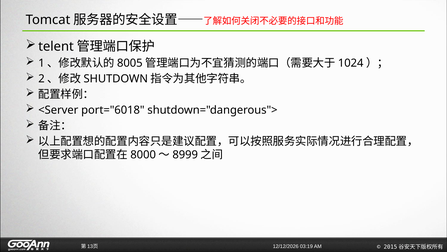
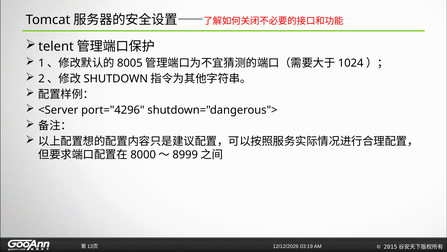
port="6018: port="6018 -> port="4296 (113, 110)
